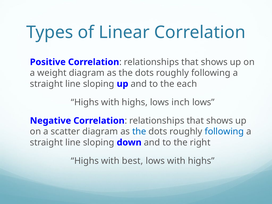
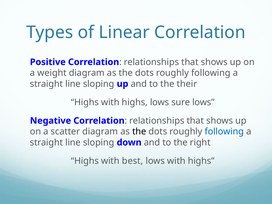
each: each -> their (187, 84)
inch: inch -> sure (181, 102)
the colour: blue -> black (139, 132)
